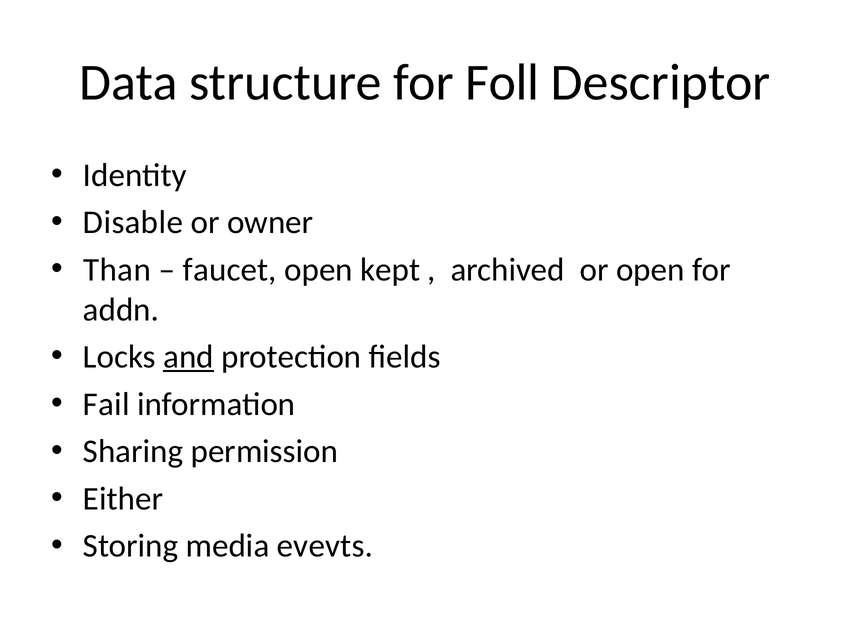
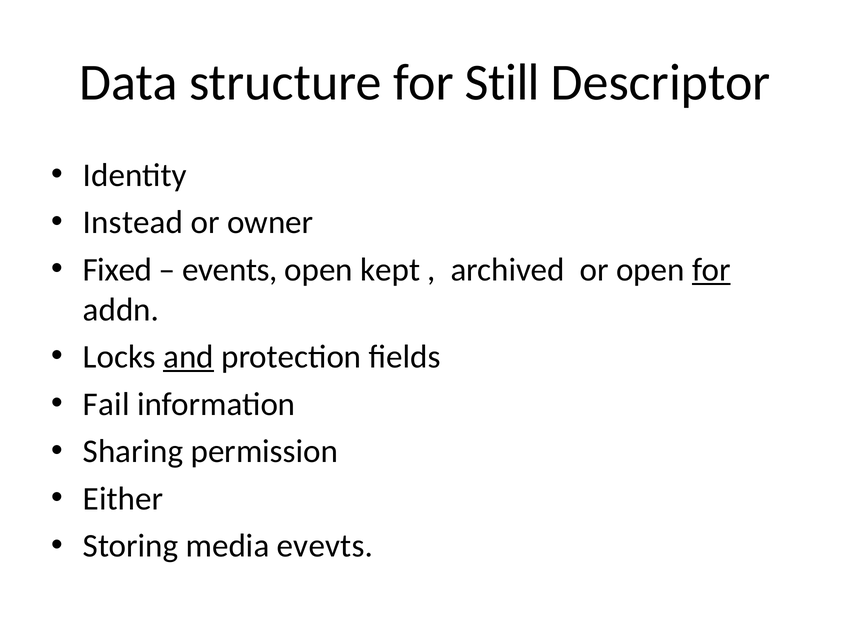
Foll: Foll -> Still (502, 82)
Disable: Disable -> Instead (133, 223)
Than: Than -> Fixed (117, 270)
faucet: faucet -> events (230, 270)
for underline: none -> present (711, 270)
